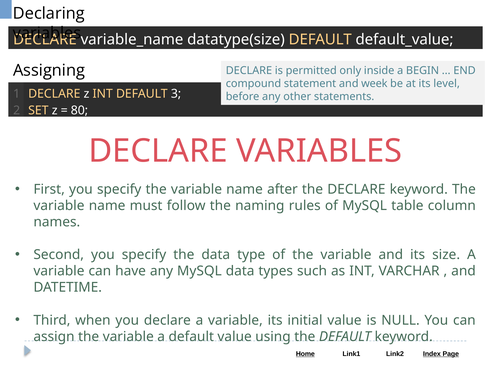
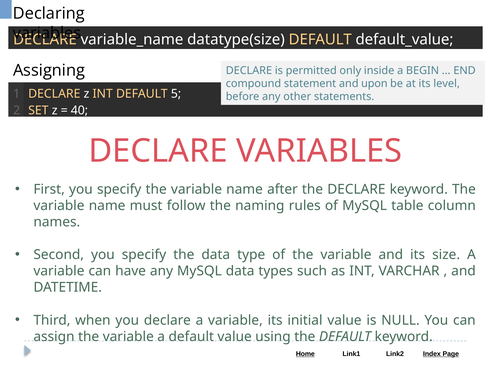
week: week -> upon (374, 84)
3: 3 -> 5 (176, 94)
80: 80 -> 40 (79, 111)
